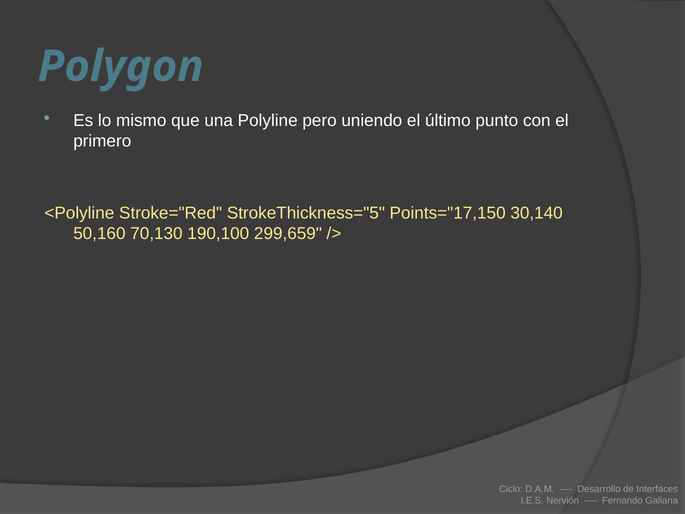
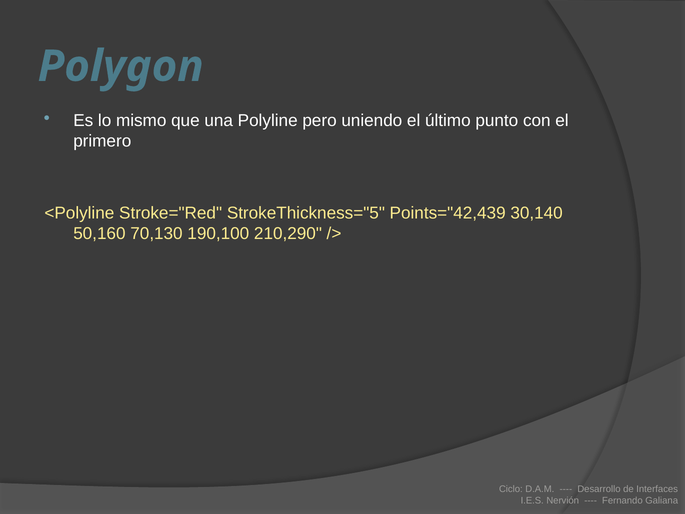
Points="17,150: Points="17,150 -> Points="42,439 (448, 213)
299,659: 299,659 -> 210,290 (288, 234)
